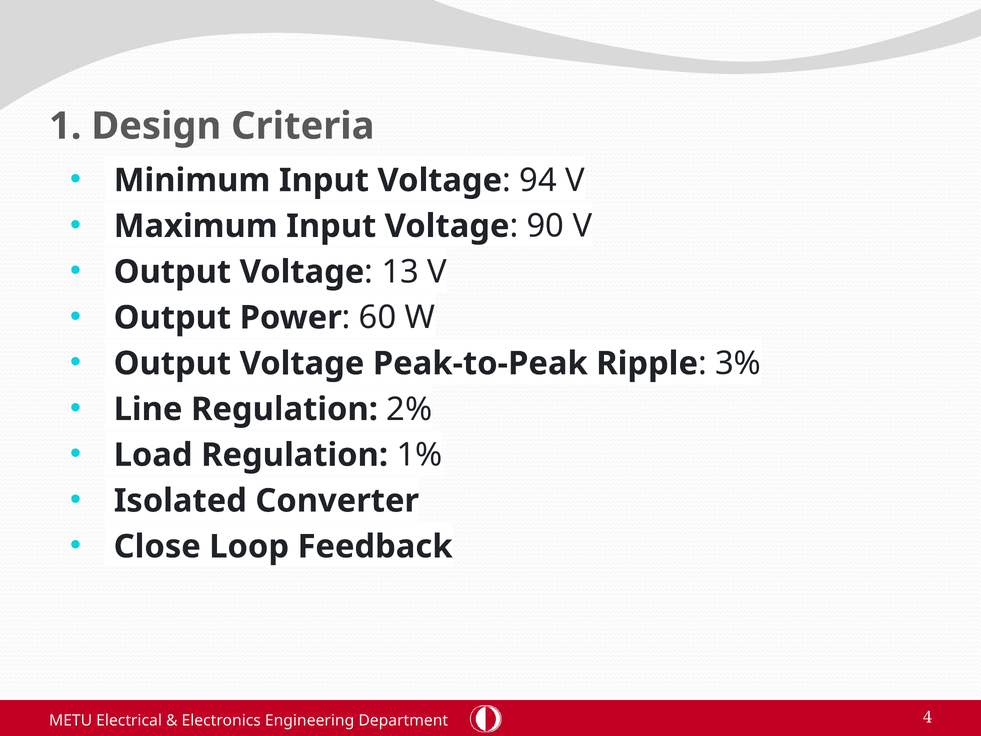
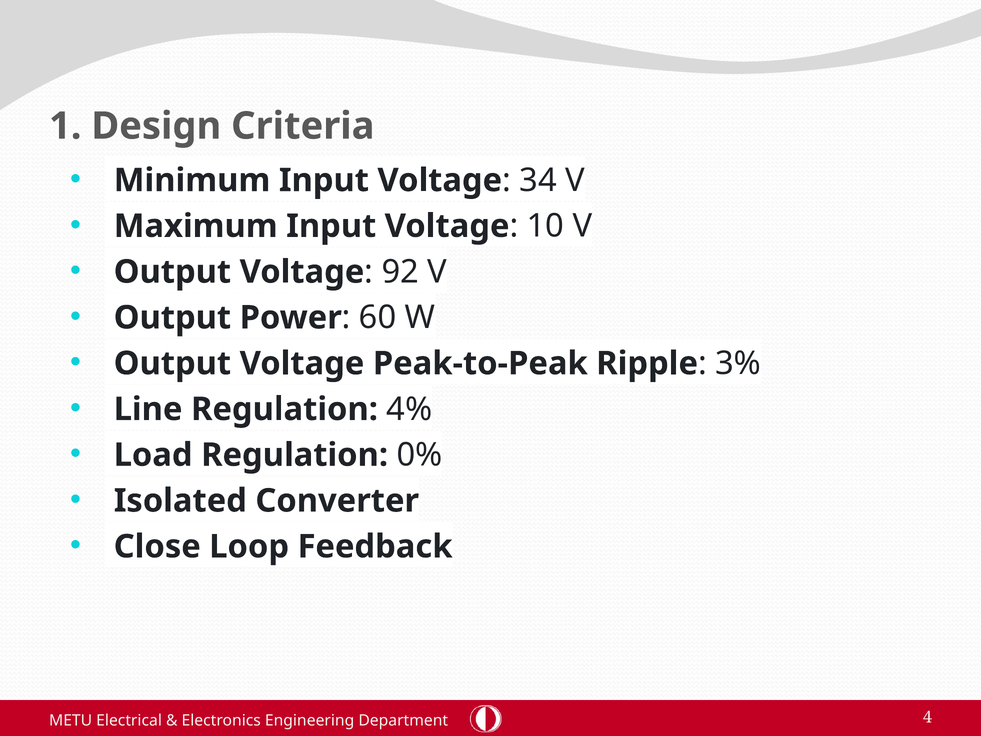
94: 94 -> 34 (538, 180)
90: 90 -> 10 (545, 226)
13: 13 -> 92 (400, 272)
2%: 2% -> 4% (409, 409)
1%: 1% -> 0% (419, 455)
